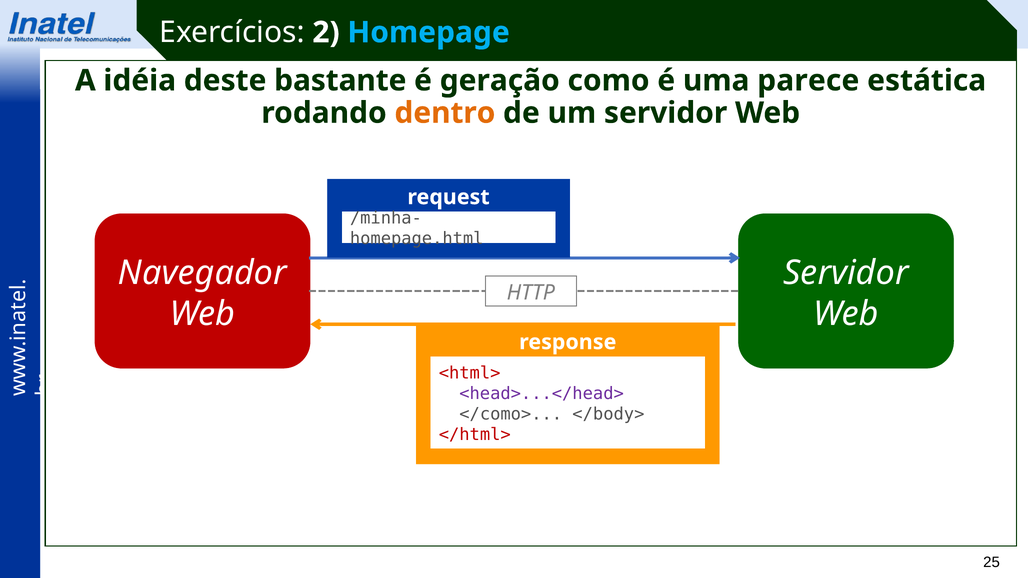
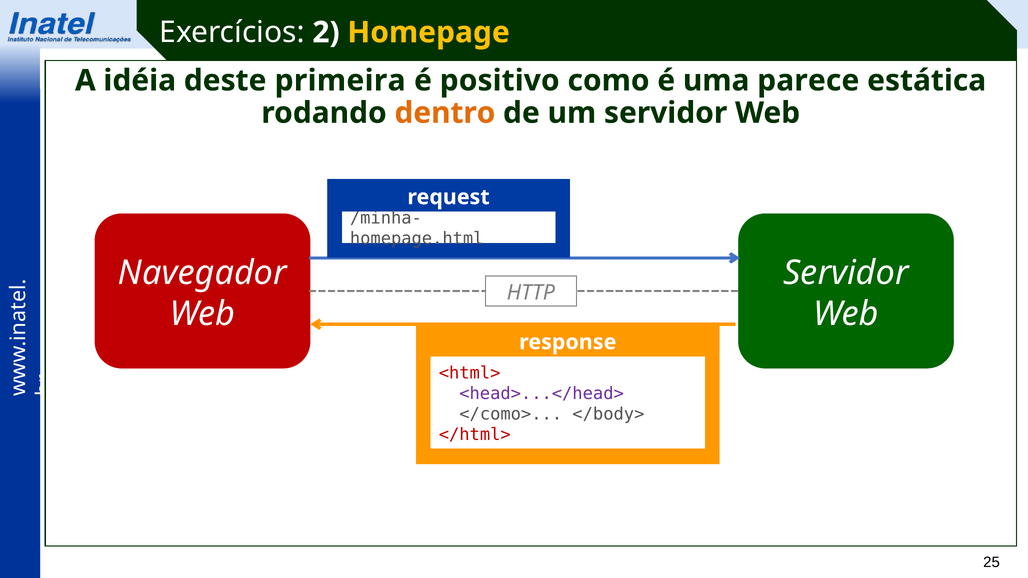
Homepage colour: light blue -> yellow (429, 32)
bastante: bastante -> primeira (340, 81)
geração: geração -> positivo (500, 81)
